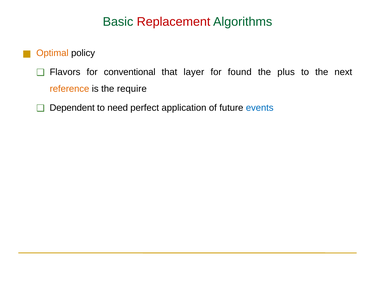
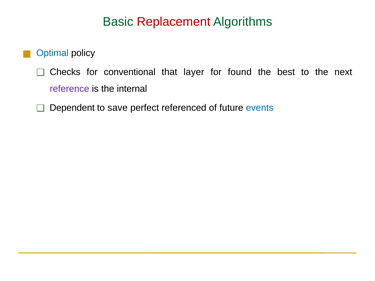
Optimal colour: orange -> blue (52, 53)
Flavors: Flavors -> Checks (65, 72)
plus: plus -> best (286, 72)
reference colour: orange -> purple (69, 89)
require: require -> internal (132, 89)
need: need -> save (118, 108)
application: application -> referenced (184, 108)
